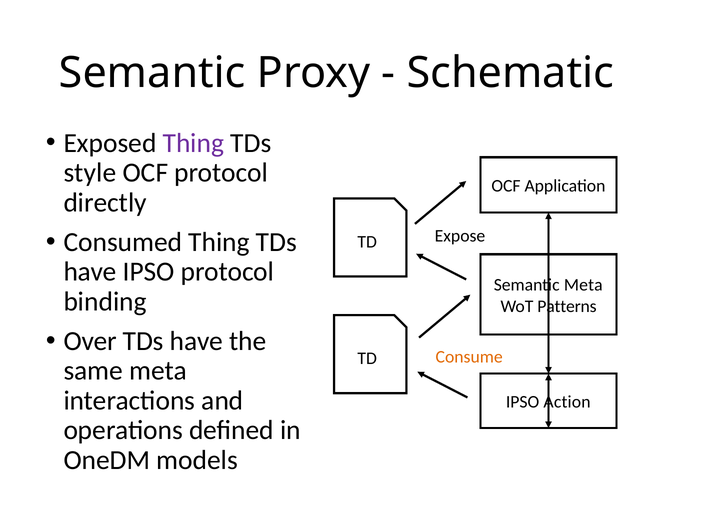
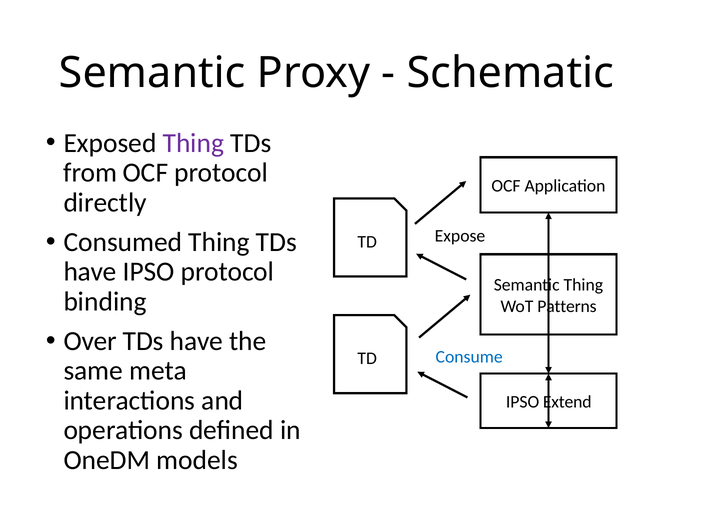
style: style -> from (90, 172)
Semantic Meta: Meta -> Thing (583, 285)
Consume colour: orange -> blue (469, 356)
Action: Action -> Extend (567, 402)
